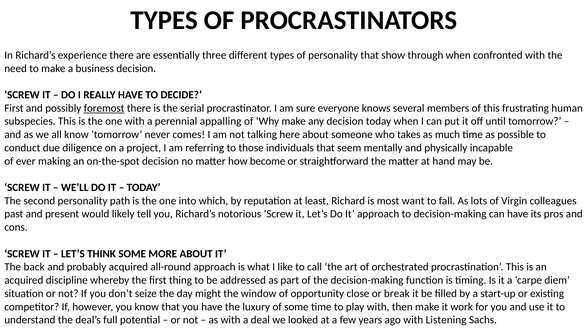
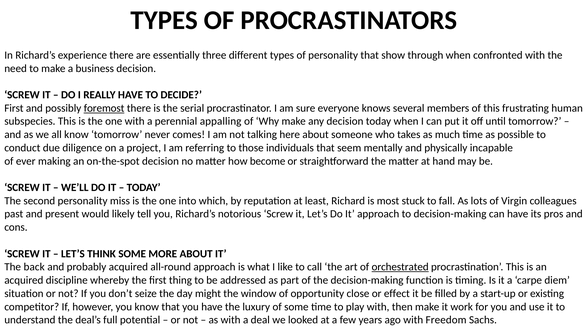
path: path -> miss (120, 201)
want: want -> stuck (413, 201)
orchestrated underline: none -> present (400, 267)
break: break -> effect (397, 293)
Listening: Listening -> Freedom (446, 320)
